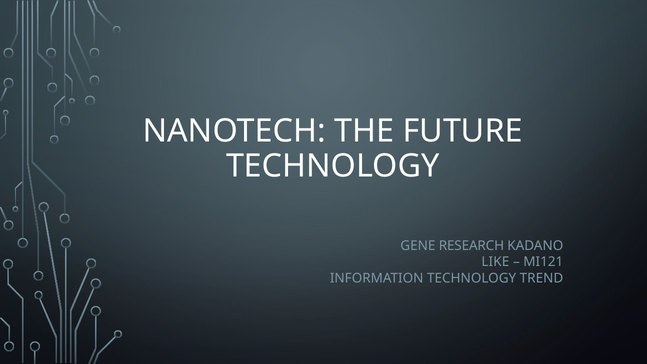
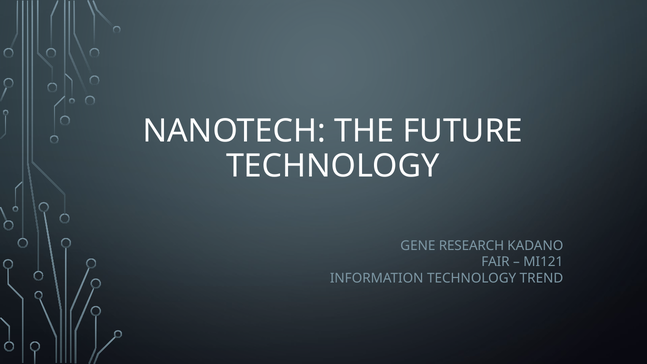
LIKE: LIKE -> FAIR (495, 262)
